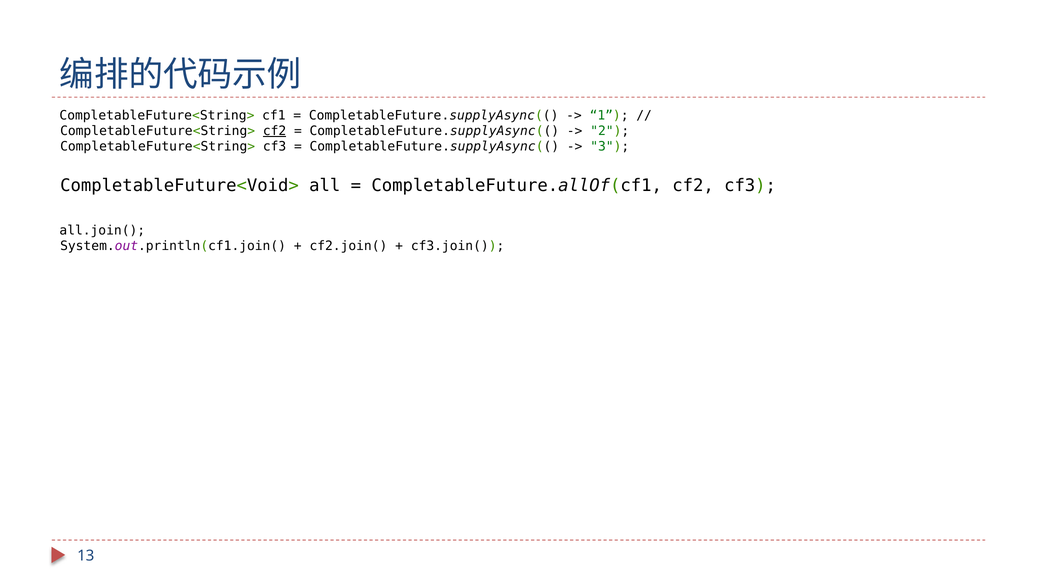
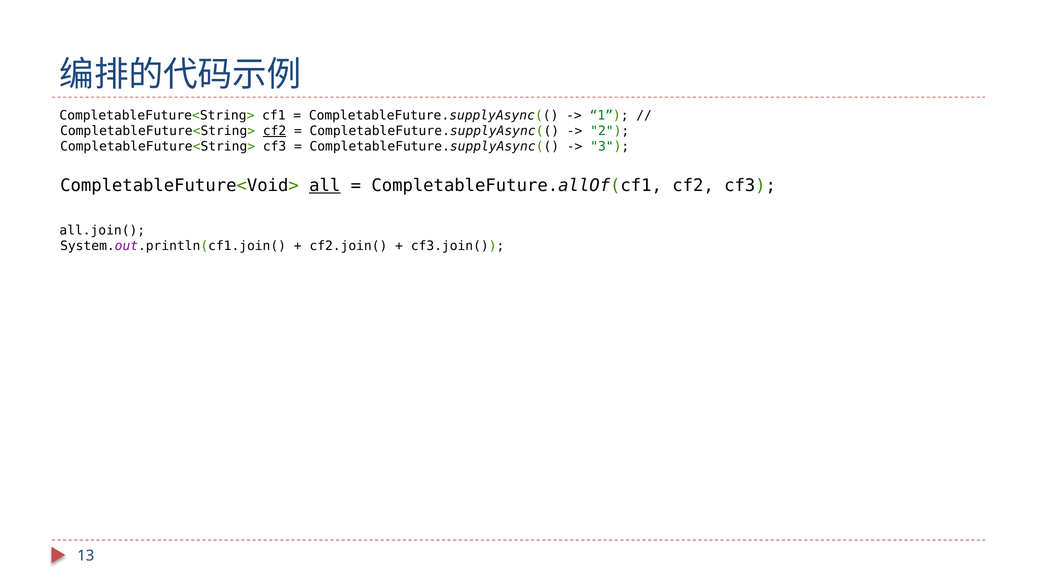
all underline: none -> present (325, 186)
